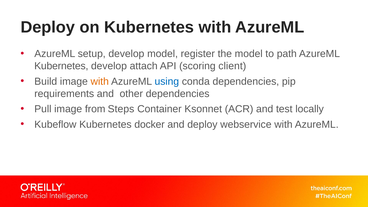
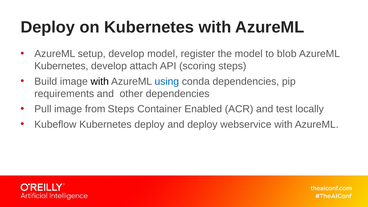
path: path -> blob (287, 54)
scoring client: client -> steps (232, 66)
with colour: orange -> black (100, 81)
Ksonnet: Ksonnet -> Enabled (203, 109)
Kubernetes docker: docker -> deploy (150, 124)
